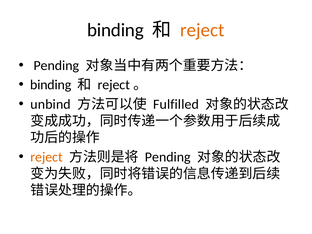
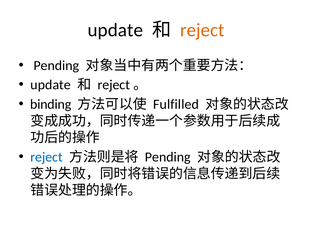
binding: binding -> update (115, 30)
binding: binding -> update (51, 85)
unbind: unbind -> binding (51, 104)
reject colour: orange -> blue (47, 157)
